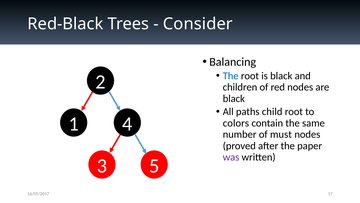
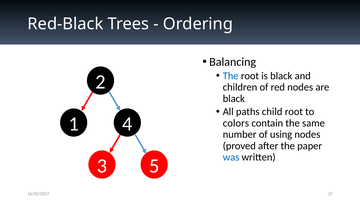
Consider: Consider -> Ordering (198, 24)
must: must -> using (281, 134)
was colour: purple -> blue (231, 157)
